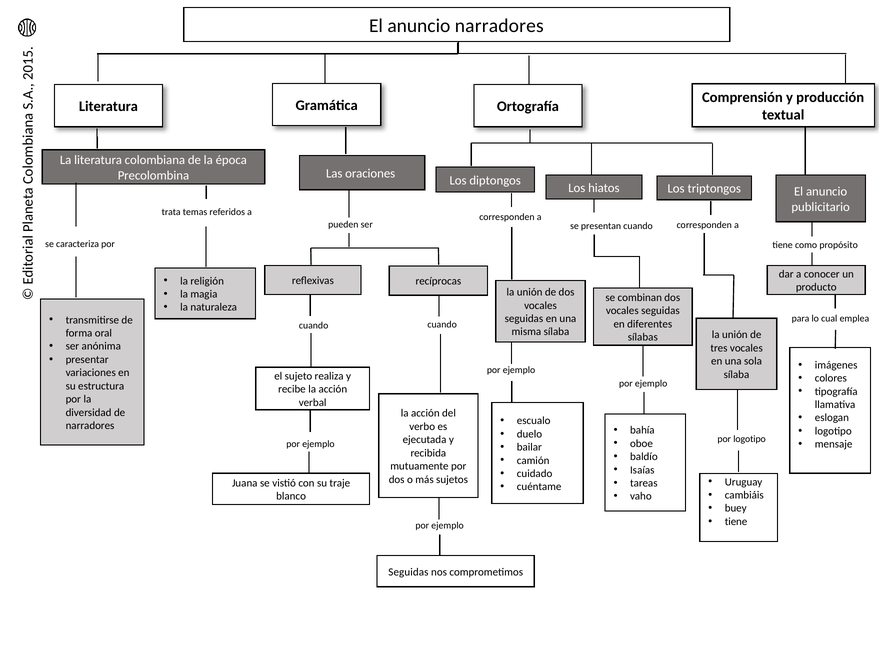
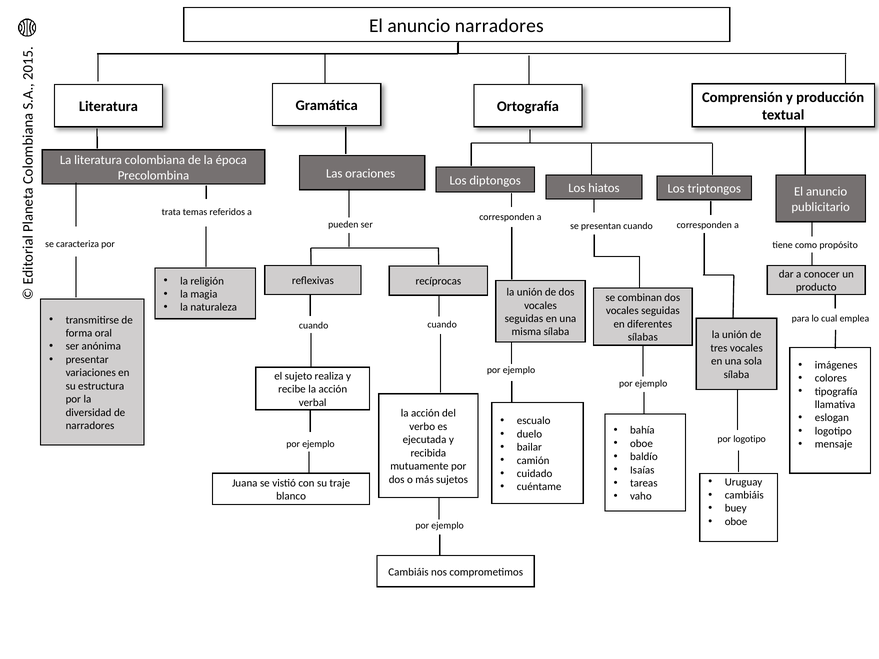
tiene: tiene -> oboe (736, 522)
Seguidas: Seguidas -> Cambiáis (408, 572)
